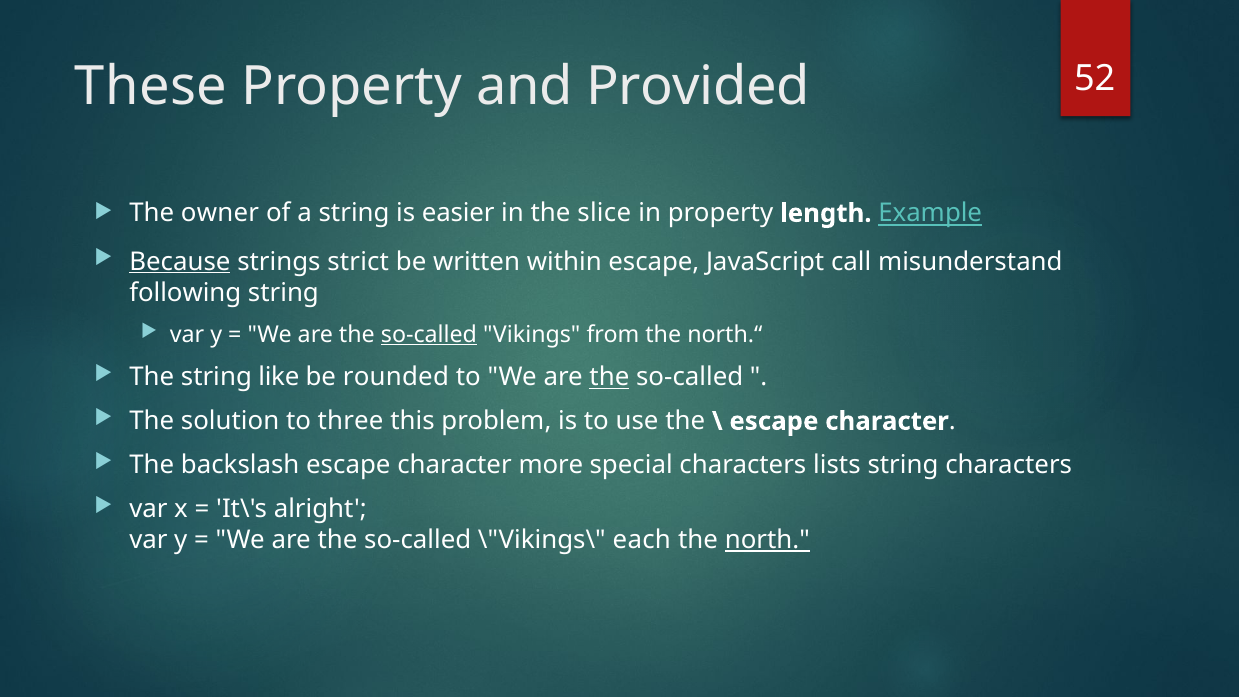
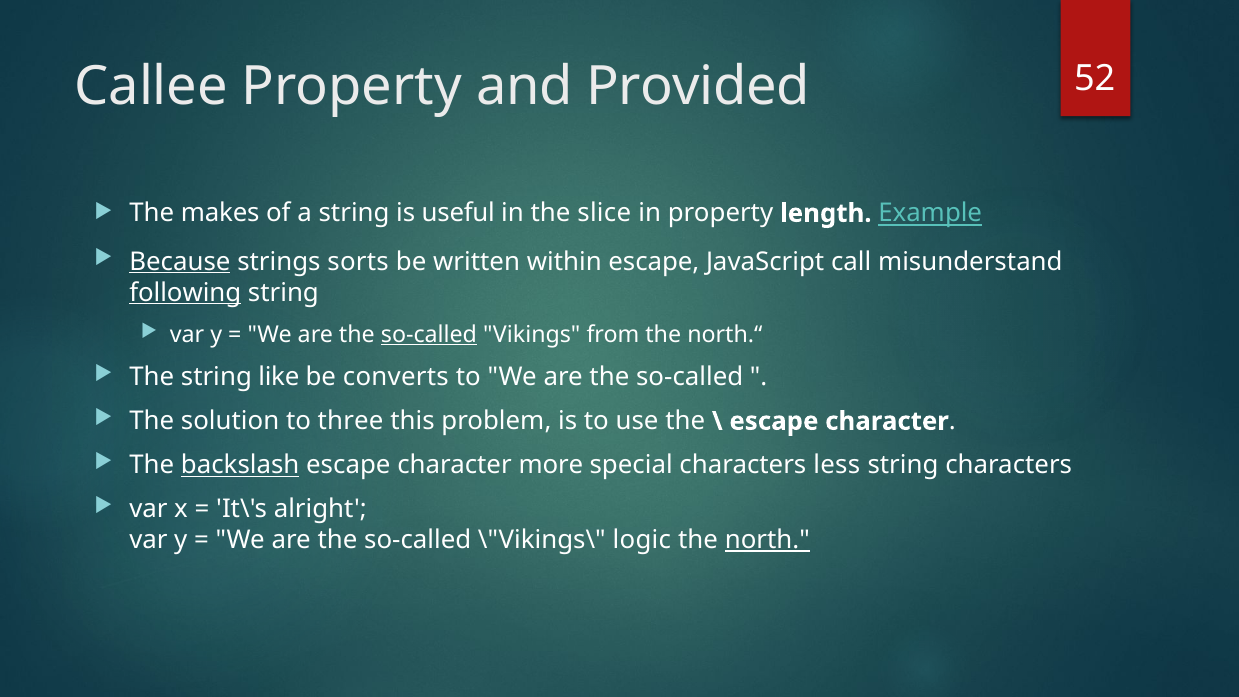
These: These -> Callee (151, 87)
owner: owner -> makes (220, 213)
easier: easier -> useful (458, 213)
strict: strict -> sorts (358, 262)
following underline: none -> present (185, 293)
rounded: rounded -> converts (396, 377)
the underline: present -> none (609, 377)
backslash underline: none -> present (240, 465)
lists: lists -> less (837, 465)
each: each -> logic (642, 540)
